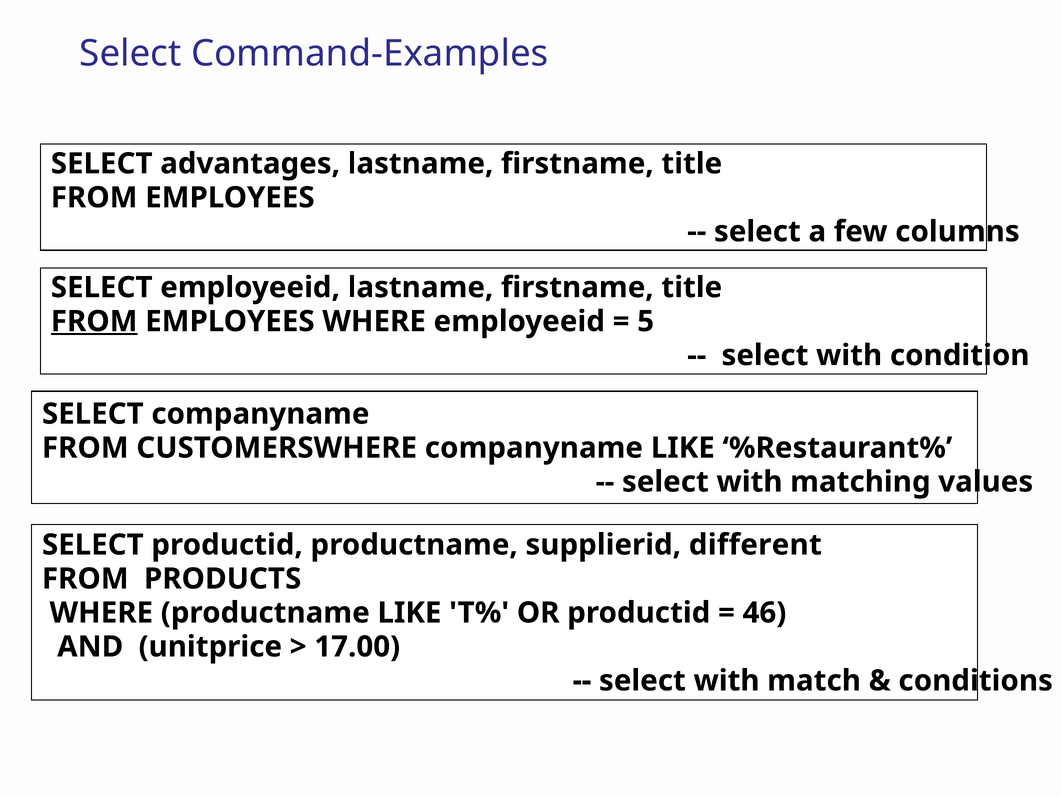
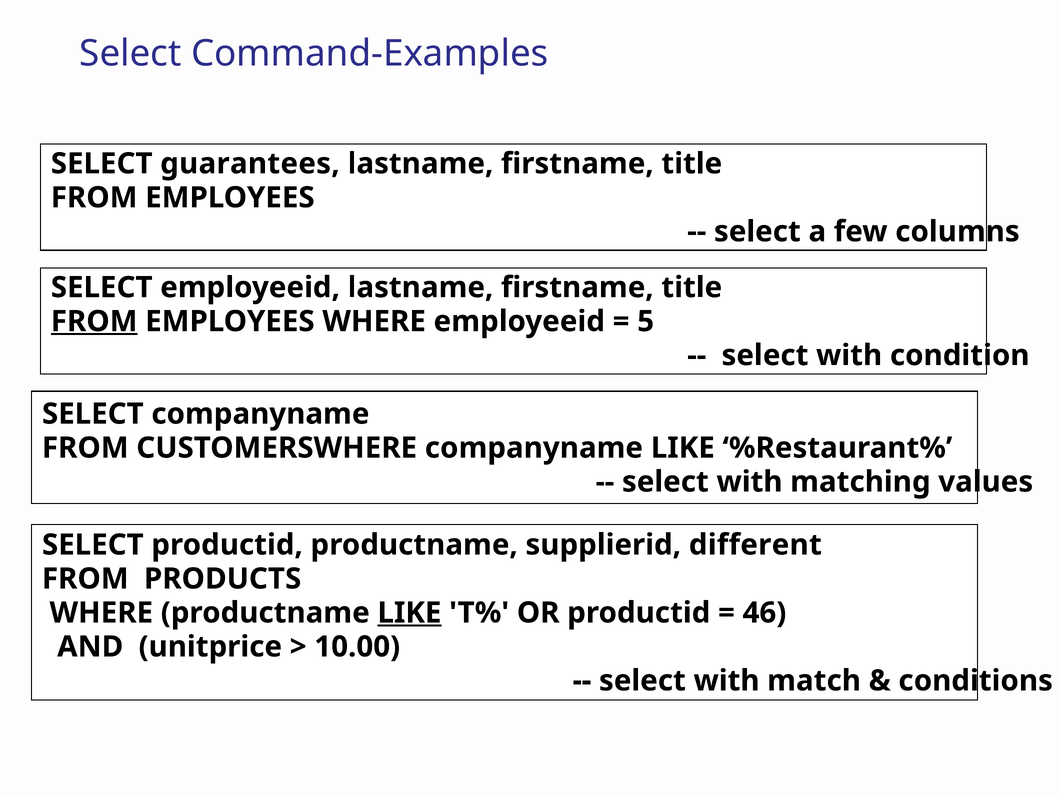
advantages: advantages -> guarantees (250, 164)
LIKE underline: none -> present (409, 613)
17.00: 17.00 -> 10.00 (357, 647)
